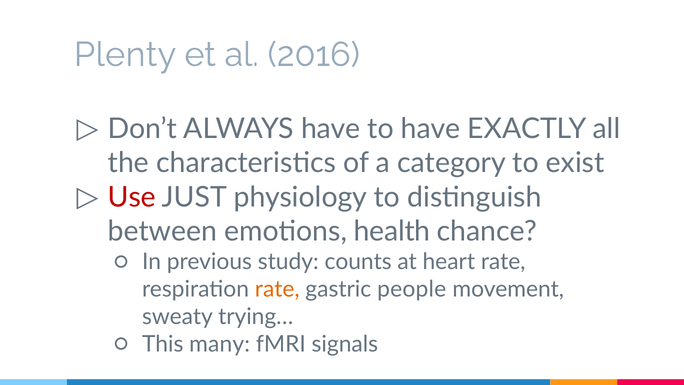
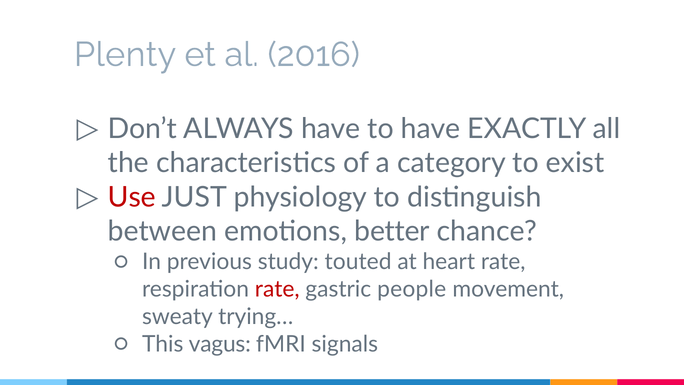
health: health -> better (392, 231)
counts: counts -> touted (358, 262)
rate colour: orange -> red (277, 289)
many: many -> vagus (220, 344)
